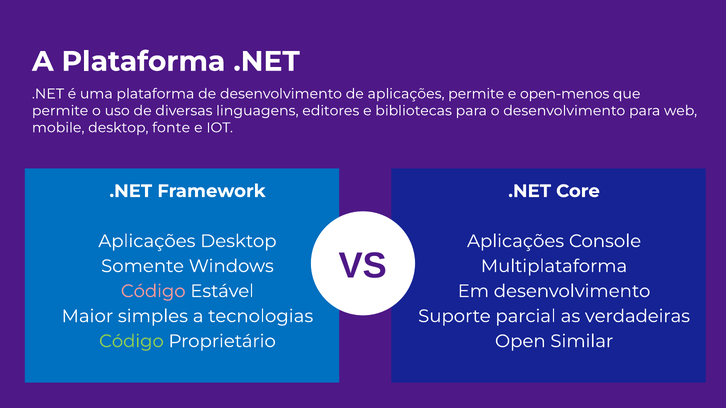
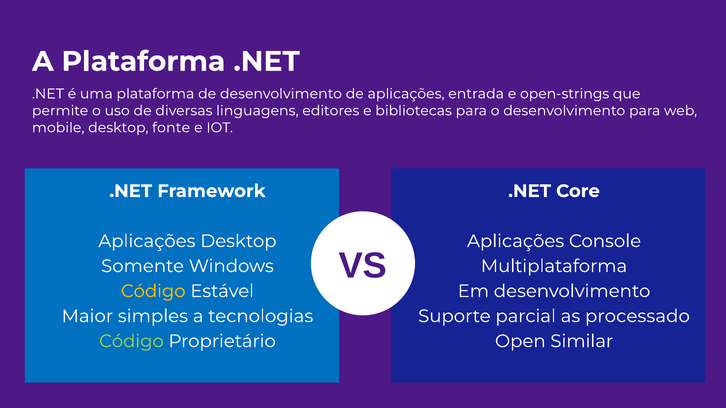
aplicações permite: permite -> entrada (476, 94)
open-menos: open-menos -> open-strings (565, 94)
Código colour: pink -> yellow (153, 291)
verdadeiras: verdadeiras -> processado (637, 316)
